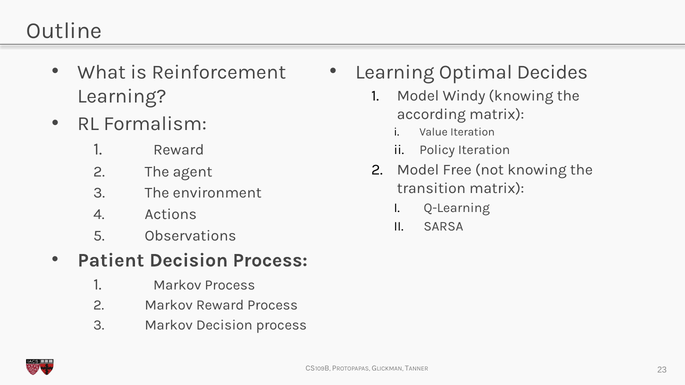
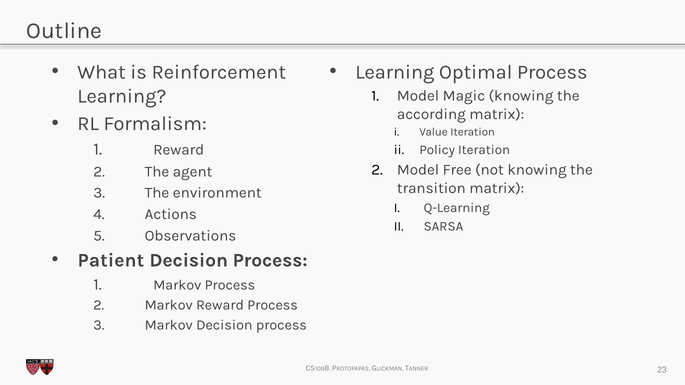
Optimal Decides: Decides -> Process (552, 72)
Windy: Windy -> Magic (464, 96)
